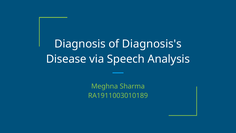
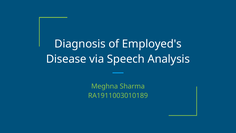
Diagnosis's: Diagnosis's -> Employed's (152, 44)
